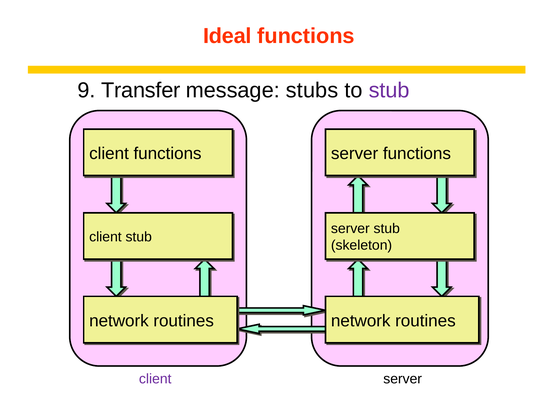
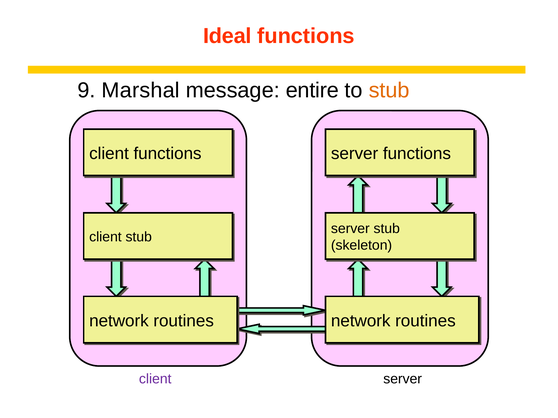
Transfer: Transfer -> Marshal (141, 91)
stubs: stubs -> entire (312, 91)
stub colour: purple -> orange (389, 91)
